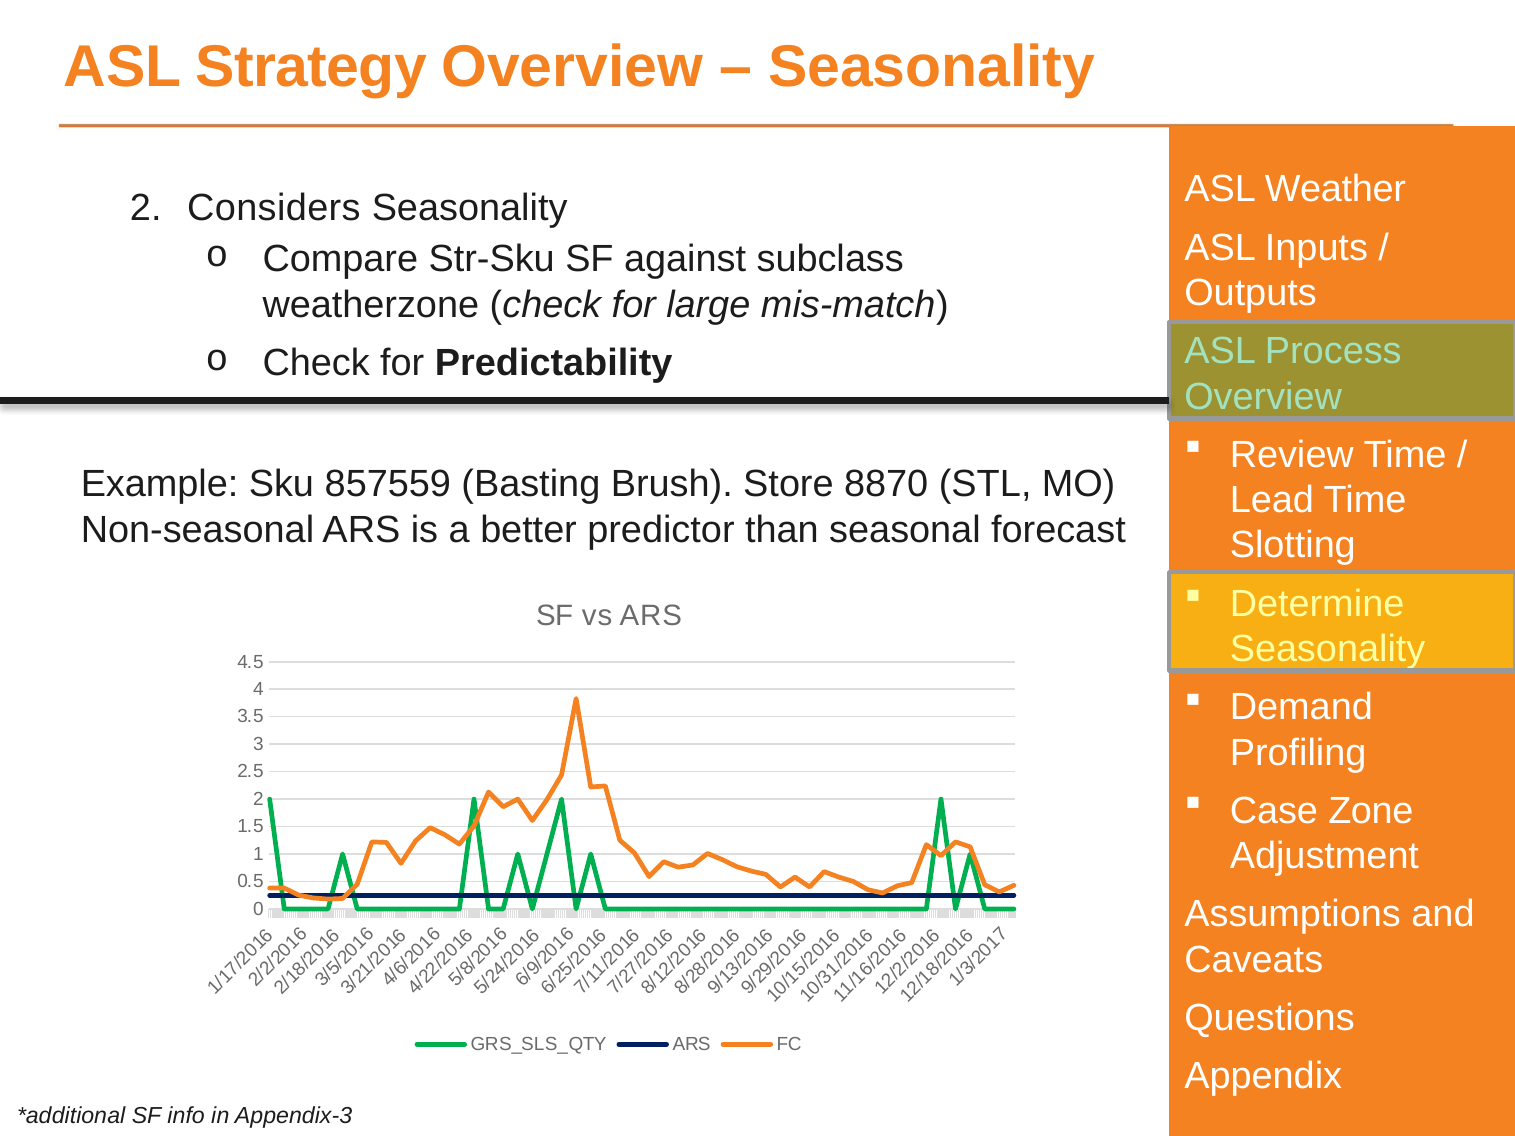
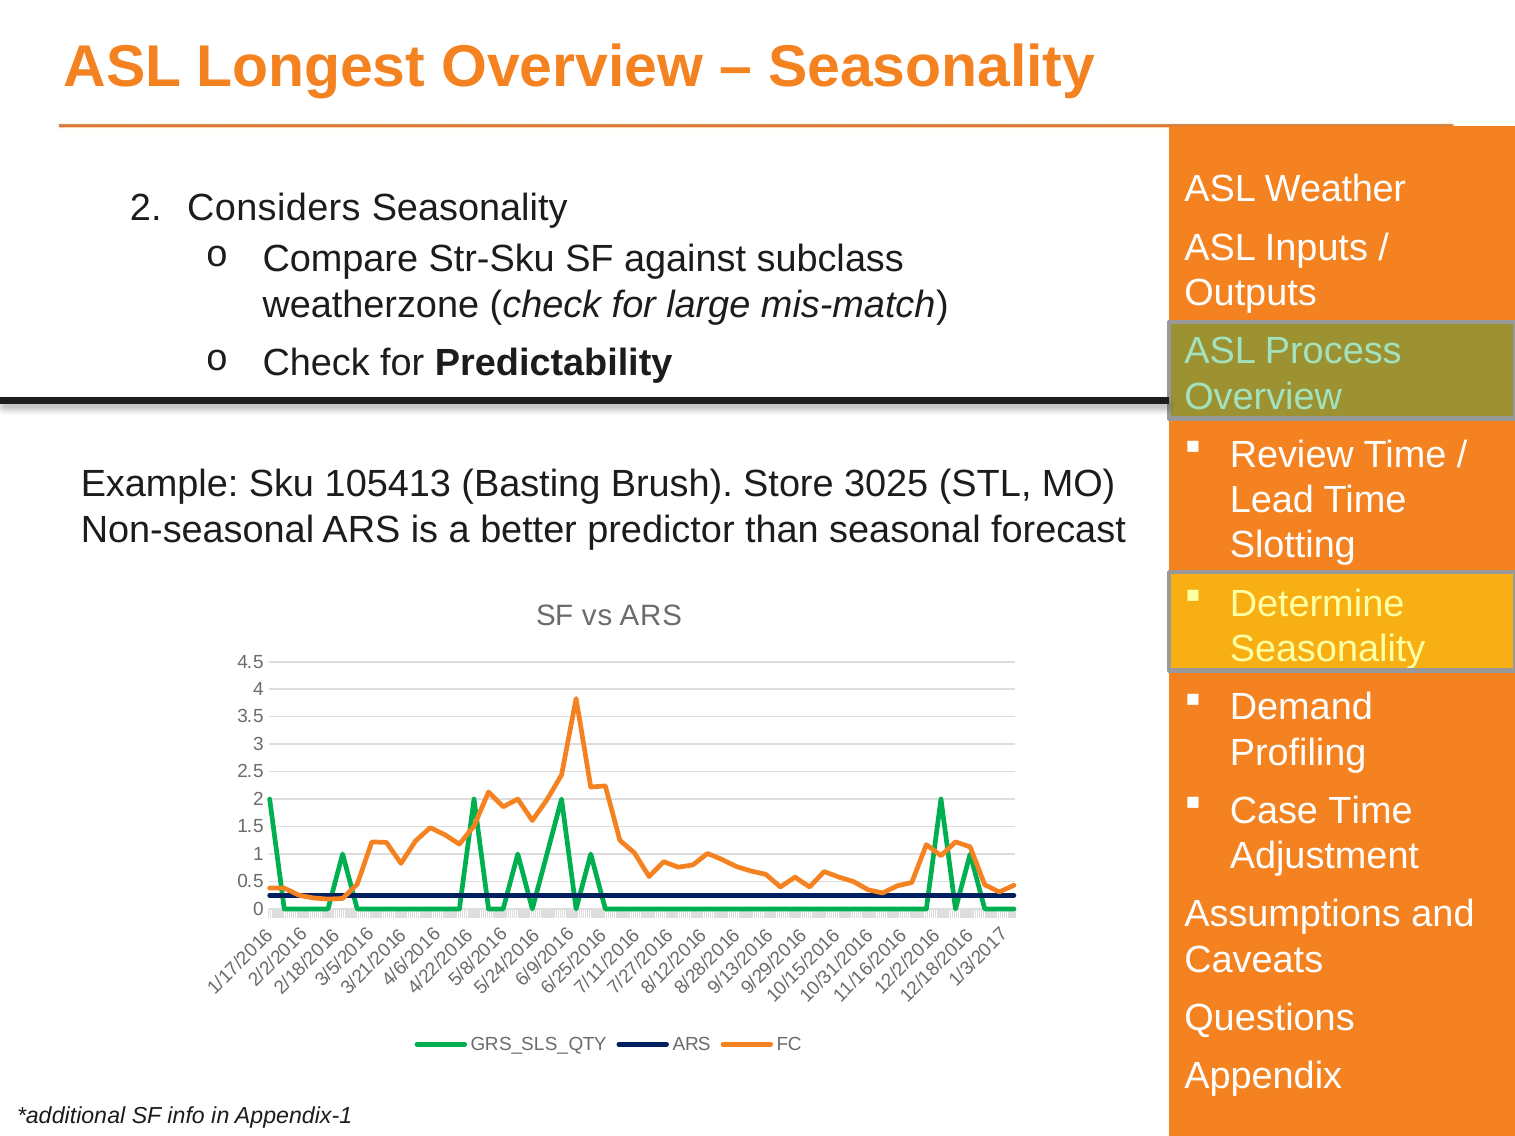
Strategy: Strategy -> Longest (311, 67)
857559: 857559 -> 105413 (388, 484)
8870: 8870 -> 3025 (886, 484)
Case Zone: Zone -> Time (1371, 811)
Appendix-3: Appendix-3 -> Appendix-1 (294, 1116)
